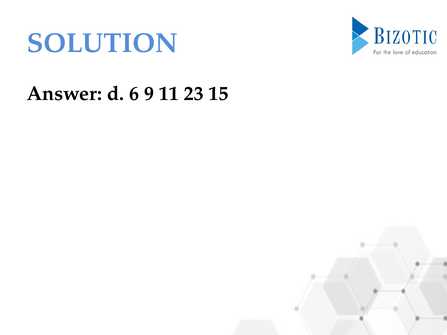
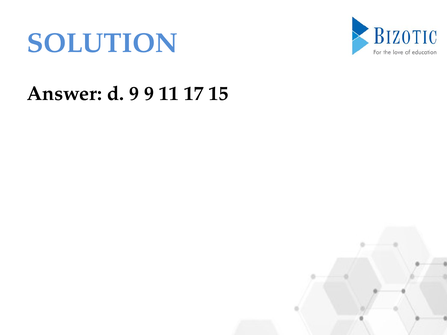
d 6: 6 -> 9 (134, 94)
23: 23 -> 17 (194, 94)
